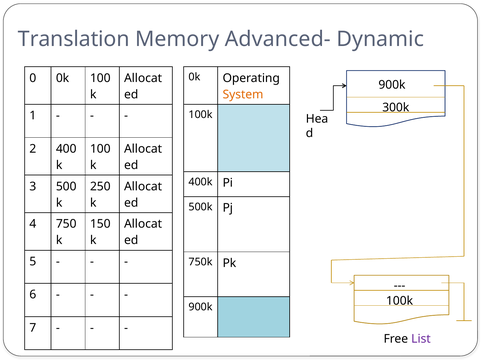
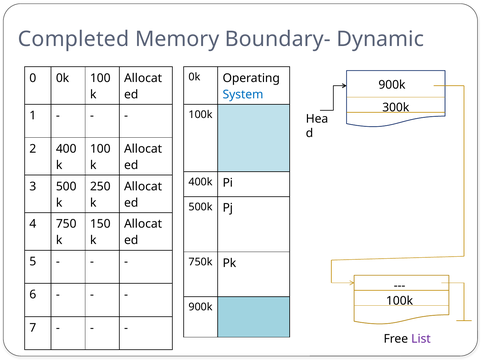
Translation: Translation -> Completed (74, 39)
Advanced-: Advanced- -> Boundary- (278, 39)
System colour: orange -> blue (243, 94)
